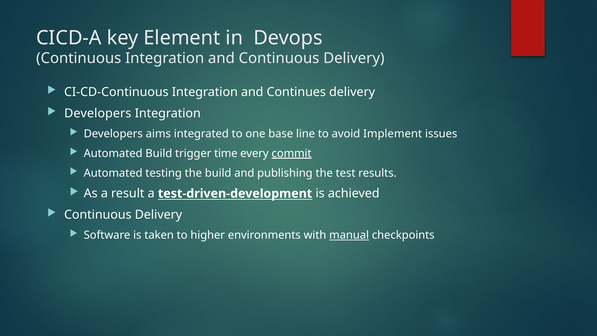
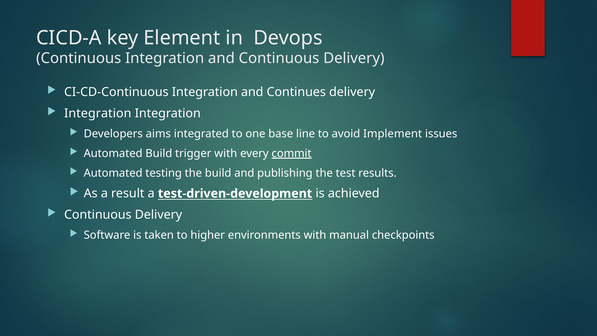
Developers: Developers -> Integration (98, 113)
trigger time: time -> with (226, 153)
manual underline: present -> none (349, 235)
